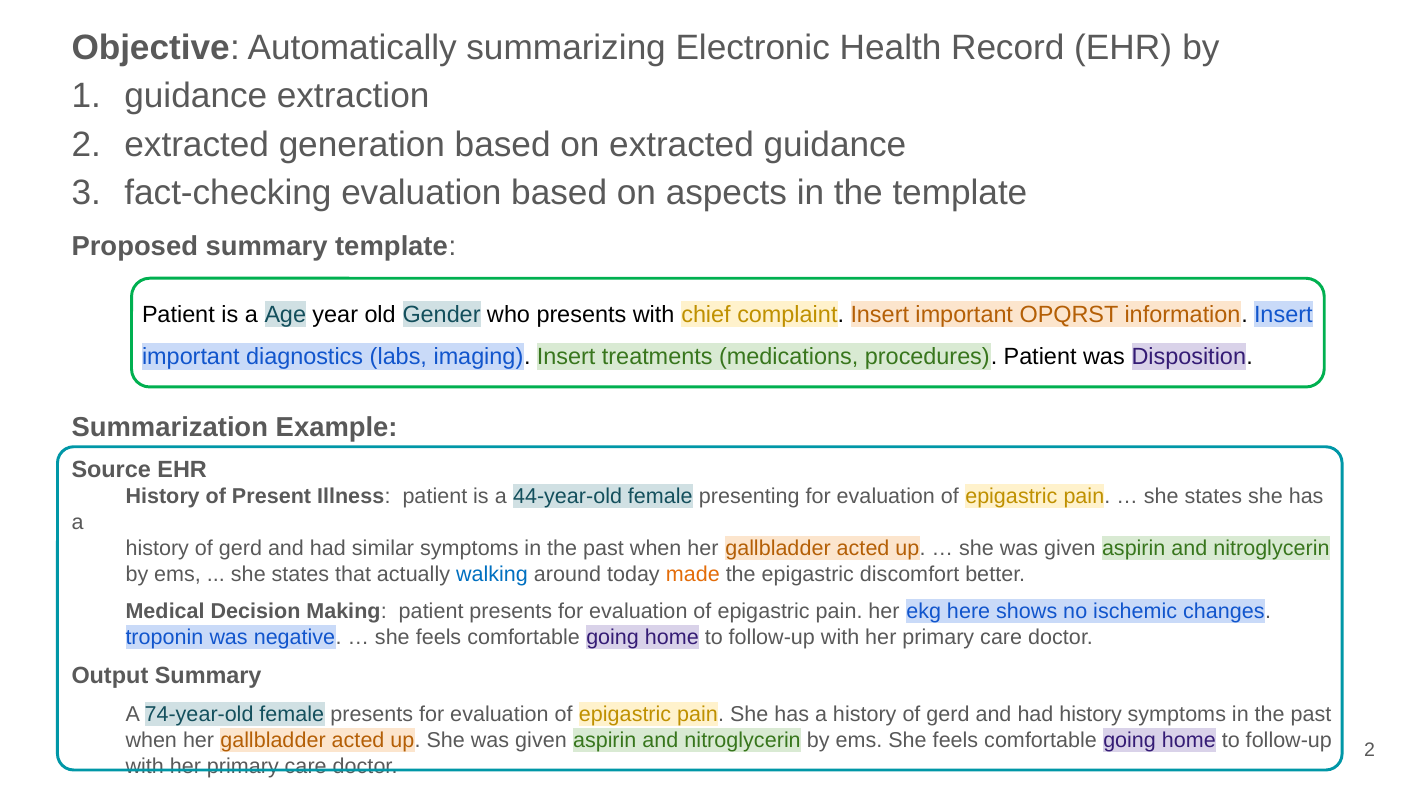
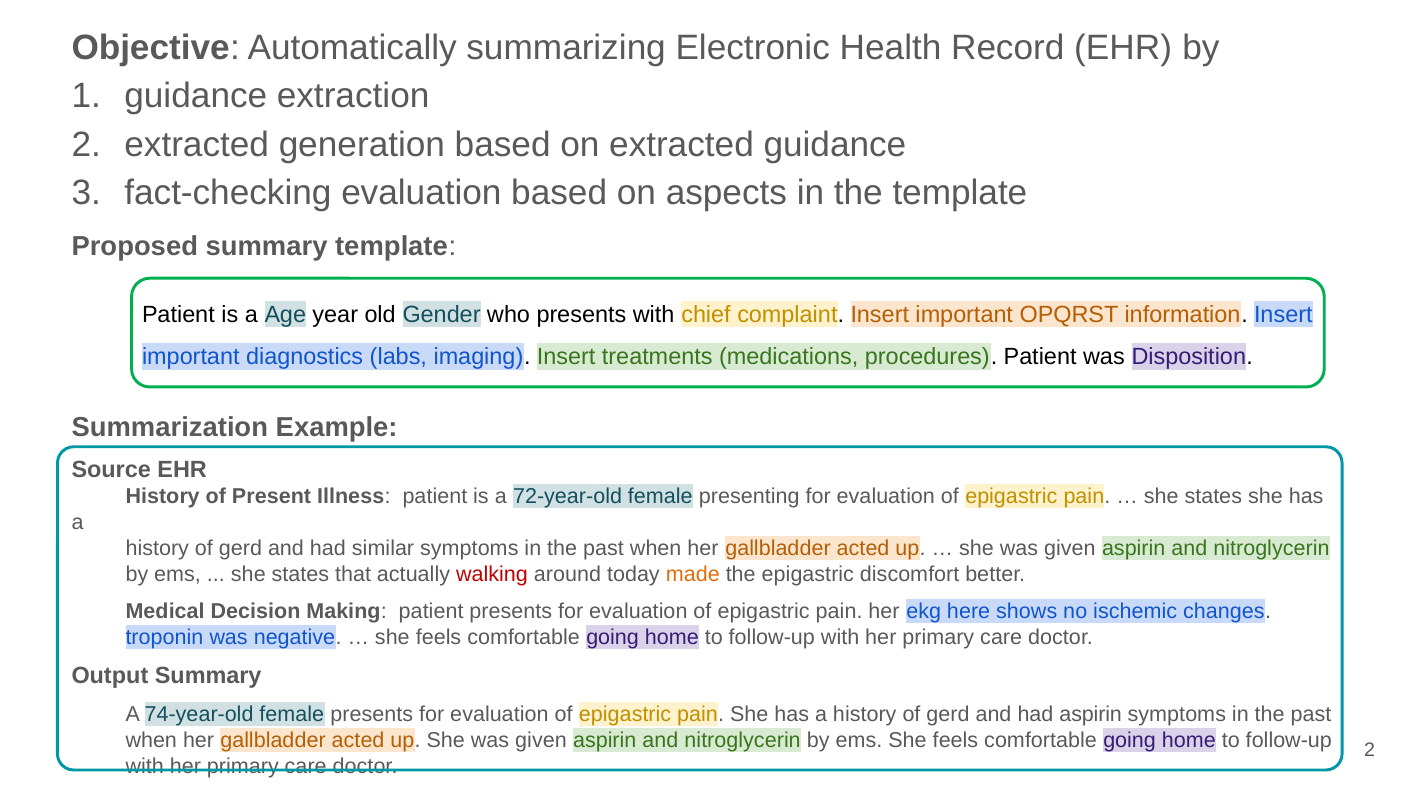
44-year-old: 44-year-old -> 72-year-old (568, 496)
walking colour: blue -> red (492, 574)
had history: history -> aspirin (1091, 715)
